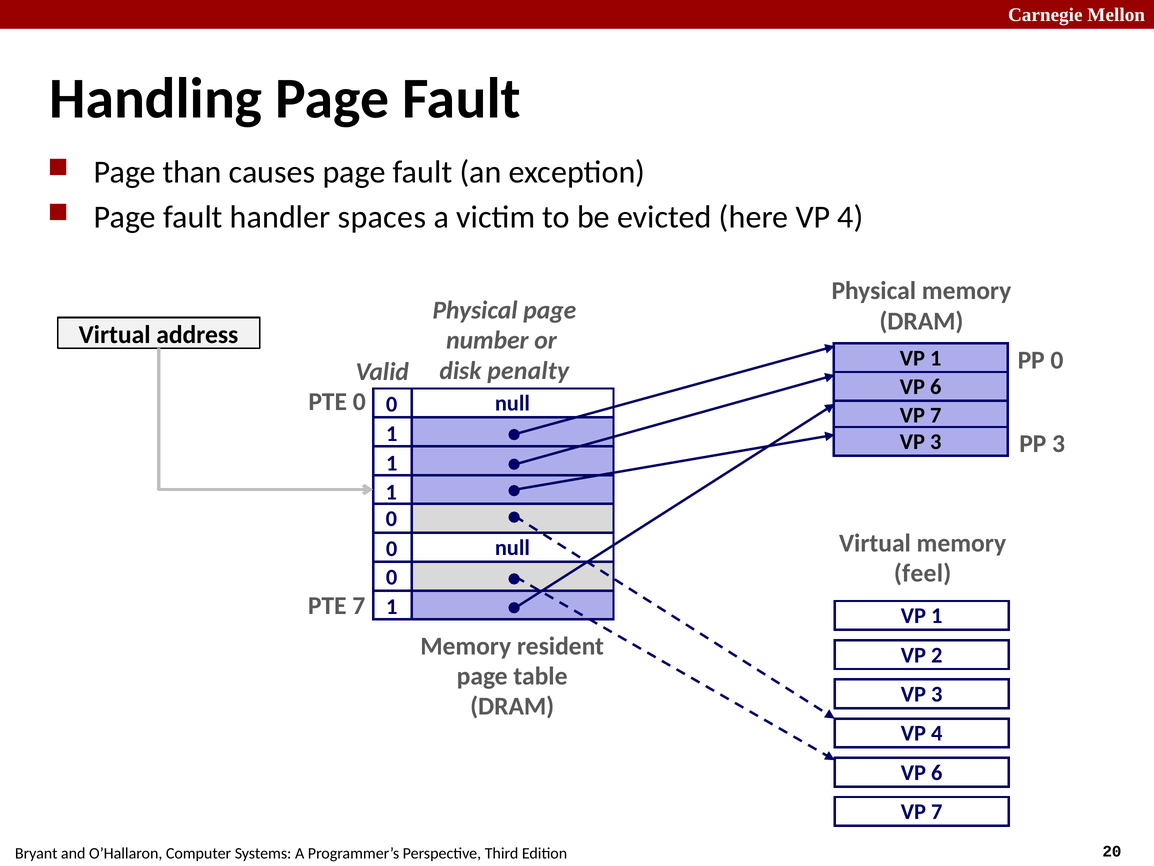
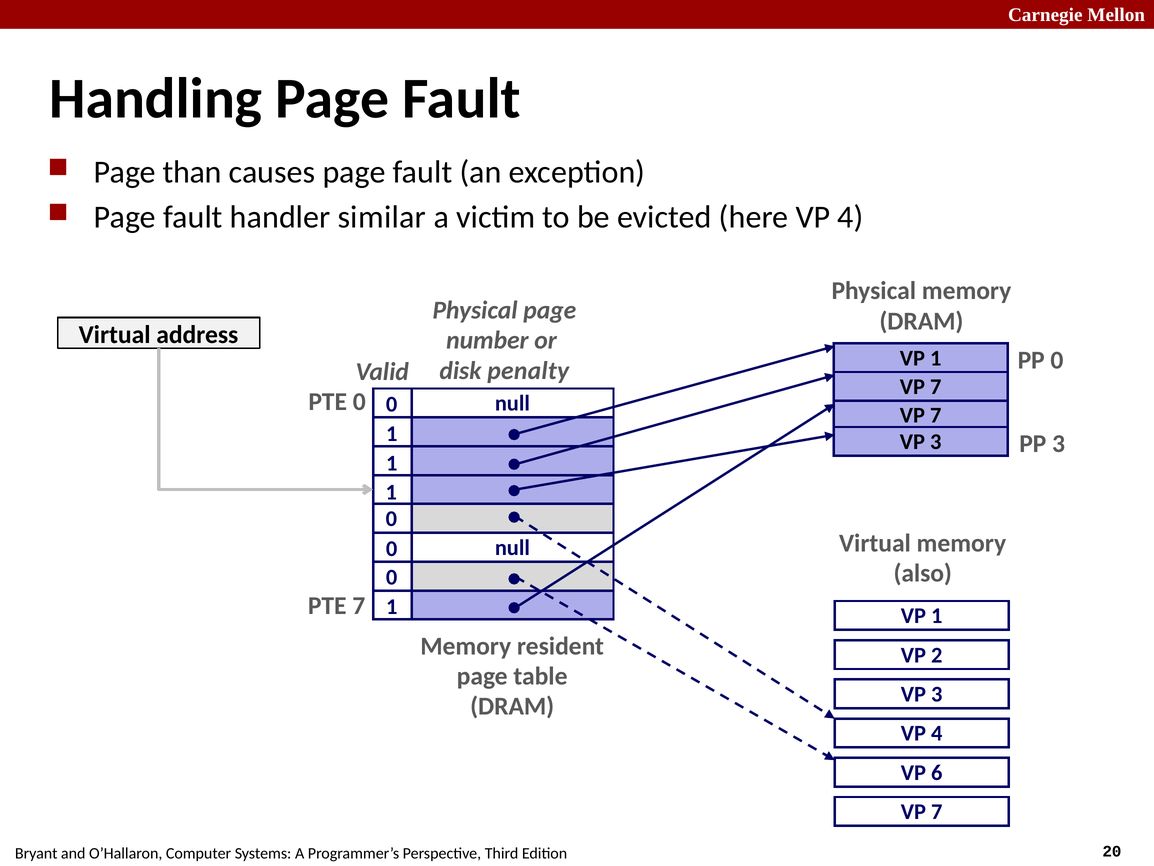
spaces: spaces -> similar (382, 217)
6: 6 -> 7 (936, 387)
feel: feel -> also (923, 573)
